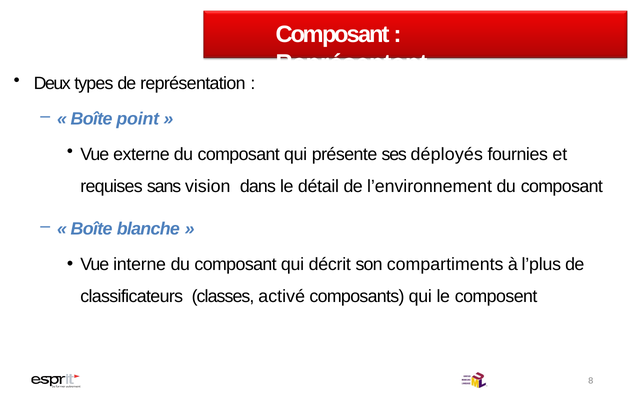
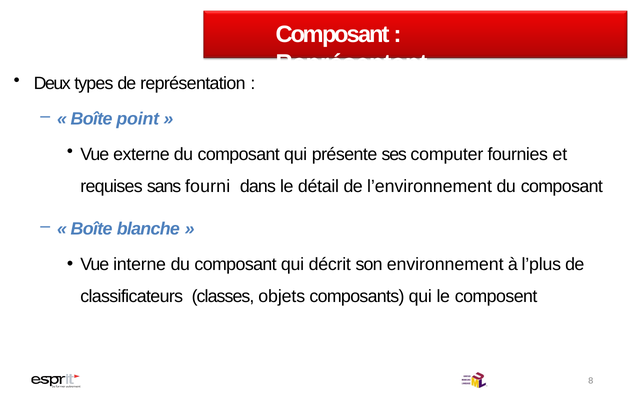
déployés: déployés -> computer (447, 155)
vision: vision -> fourni (208, 187)
compartiments: compartiments -> environnement (445, 265)
activé: activé -> objets (282, 297)
